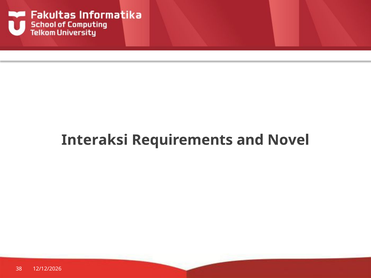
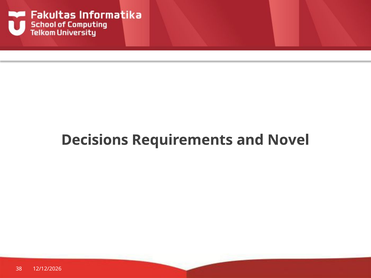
Interaksi: Interaksi -> Decisions (95, 140)
